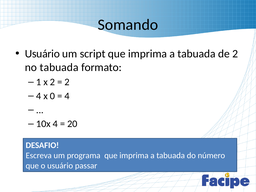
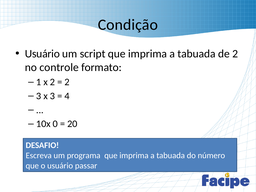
Somando: Somando -> Condição (128, 25)
no tabuada: tabuada -> controle (59, 67)
4: 4 -> 3 (39, 96)
x 0: 0 -> 3 (53, 96)
10x 4: 4 -> 0 (55, 124)
